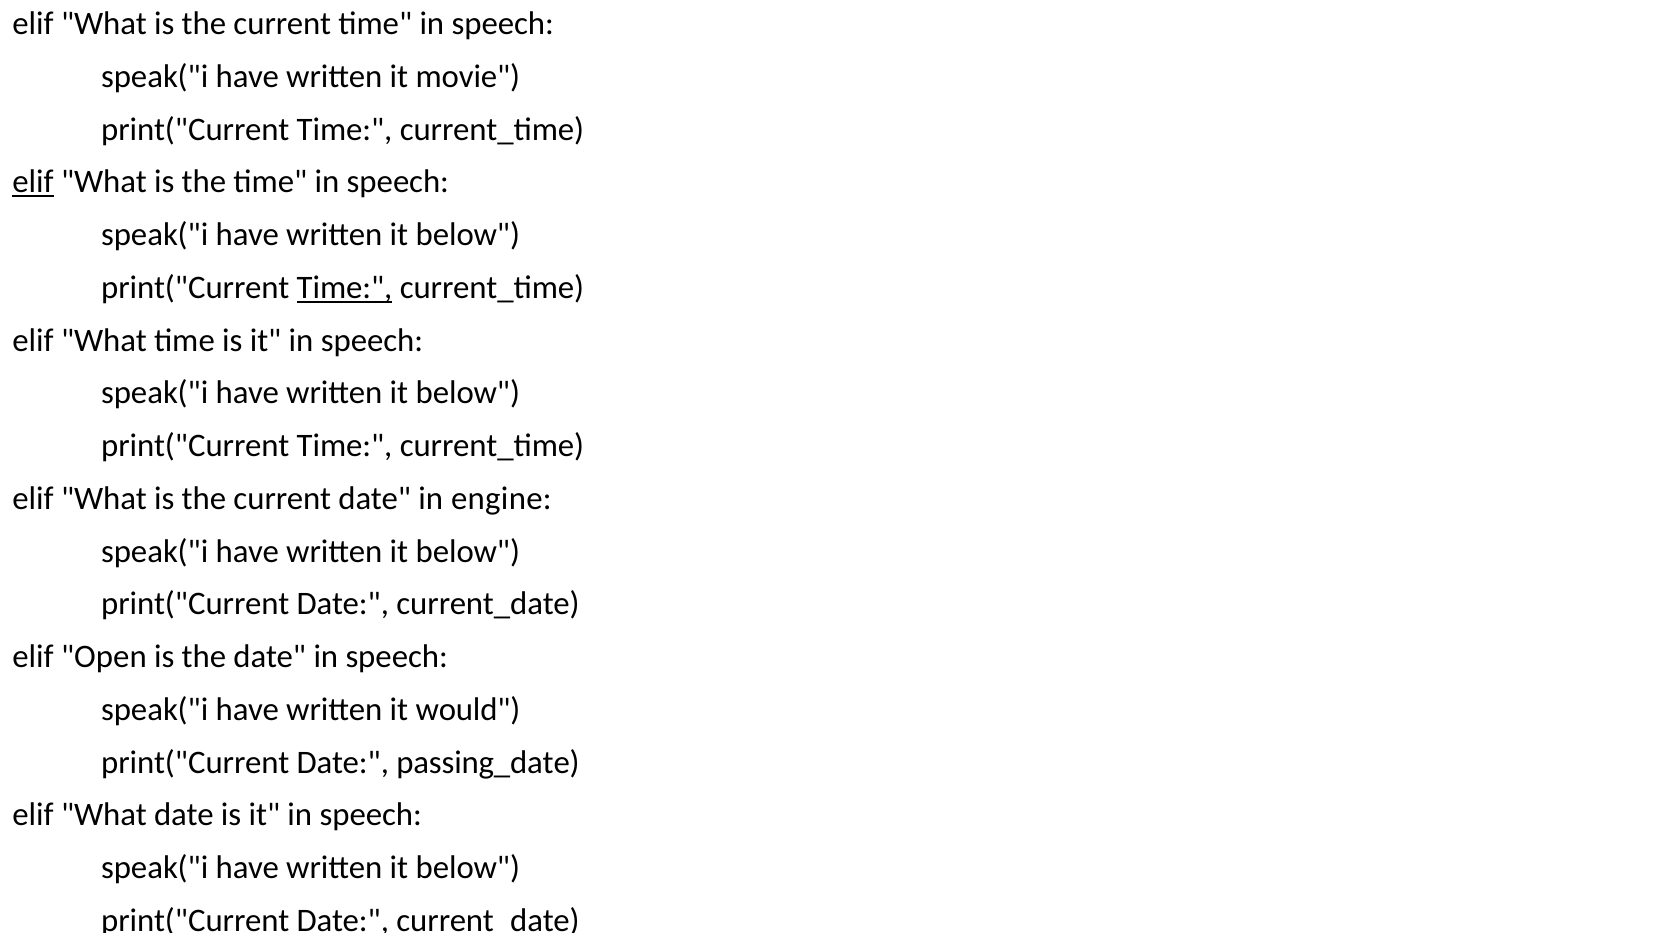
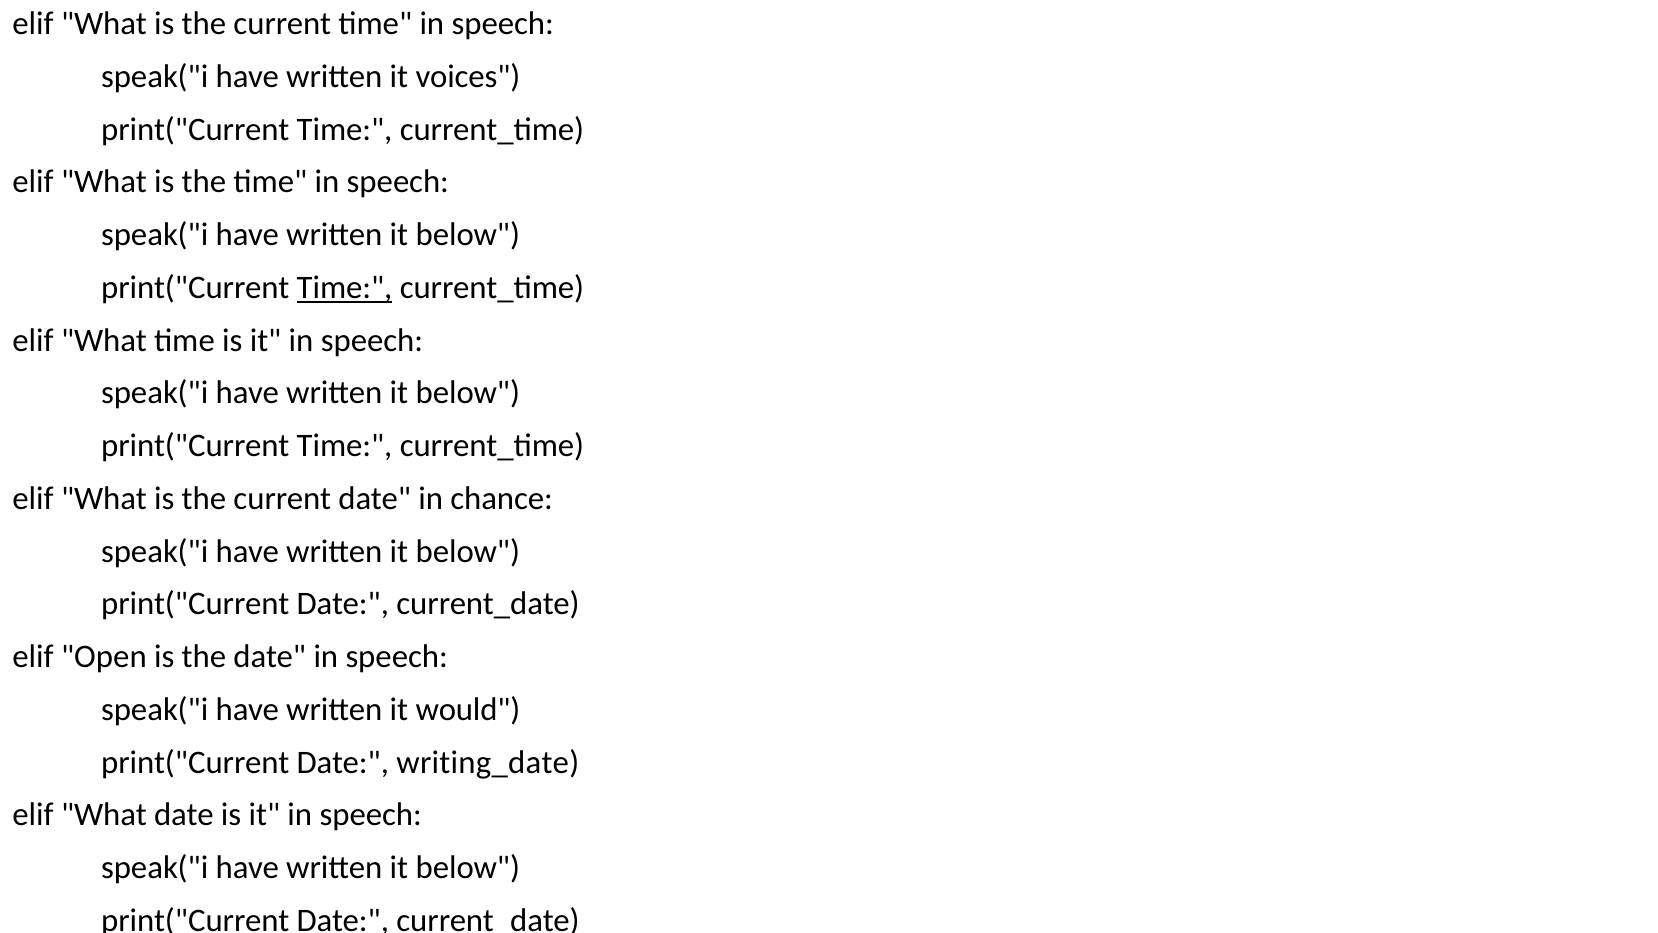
movie: movie -> voices (468, 76)
elif underline: present -> none (33, 182)
engine: engine -> chance (502, 498)
passing_date: passing_date -> writing_date (488, 762)
